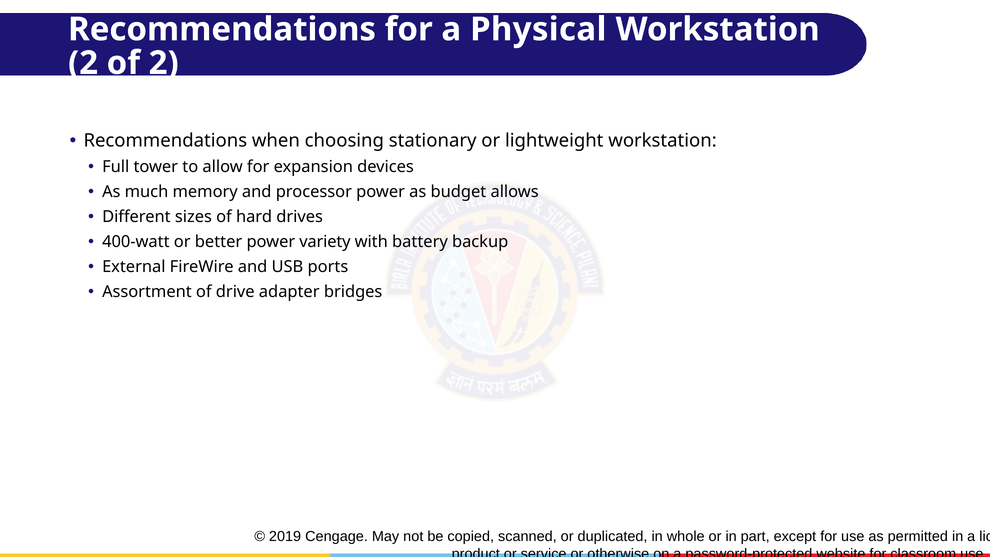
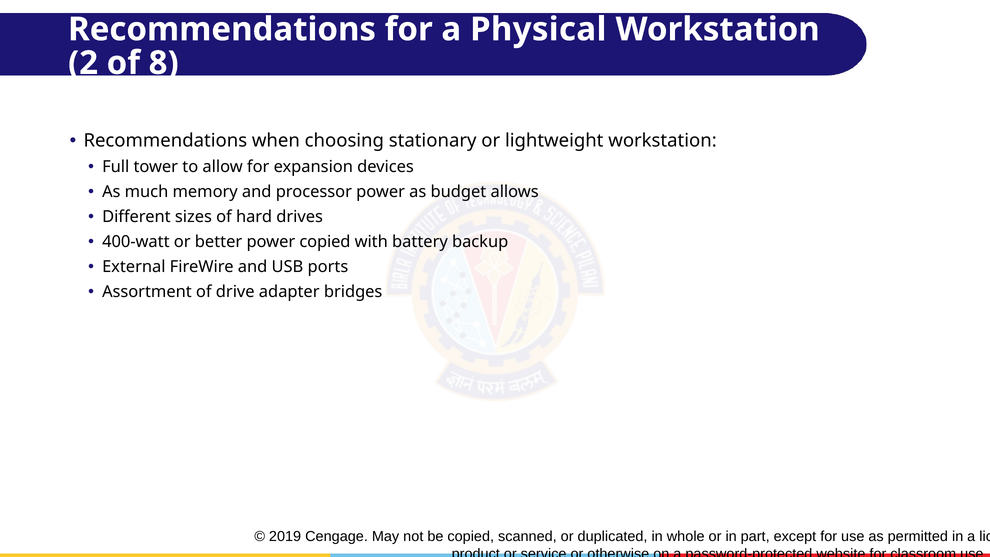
of 2: 2 -> 8 (164, 63)
power variety: variety -> copied (325, 242)
